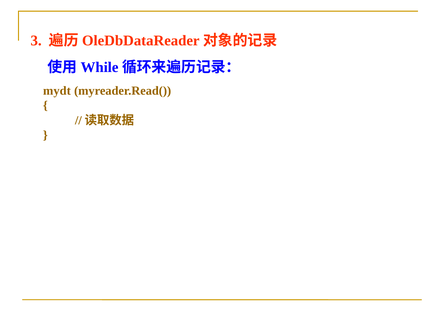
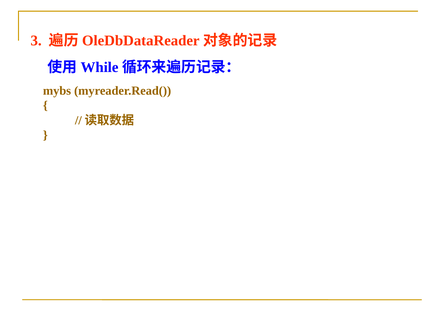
mydt: mydt -> mybs (57, 91)
